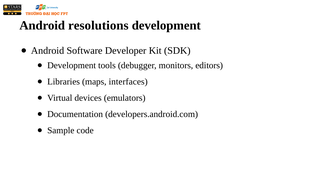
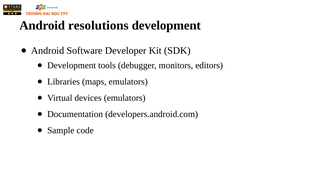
maps interfaces: interfaces -> emulators (128, 82)
